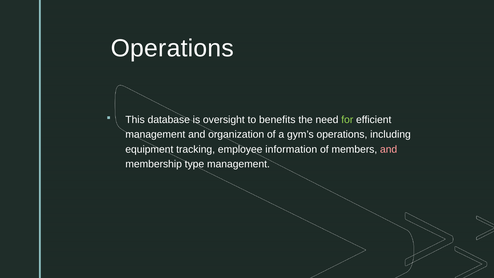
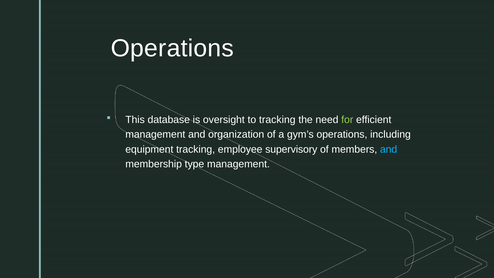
to benefits: benefits -> tracking (277, 120)
information: information -> supervisory (291, 149)
and colour: pink -> light blue (389, 149)
